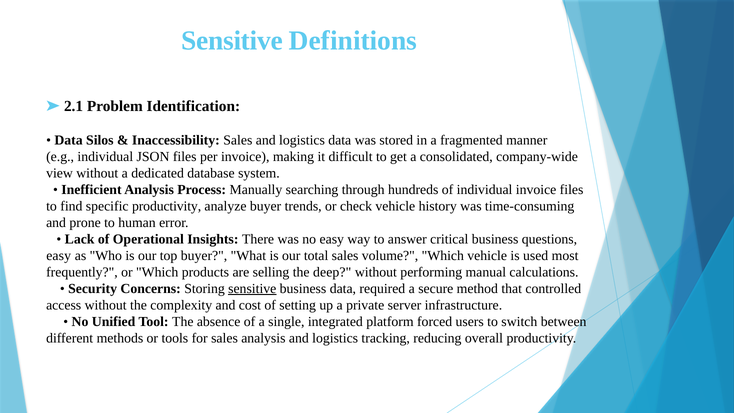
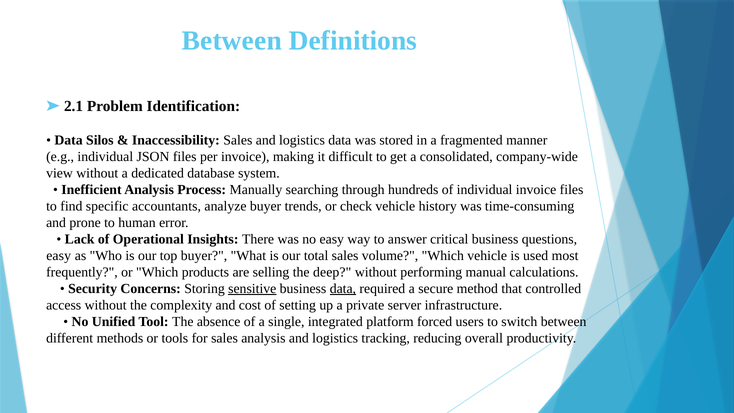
Sensitive: Sensitive -> Between (232, 41)
specific productivity: productivity -> accountants (167, 206)
data underline: none -> present (343, 289)
